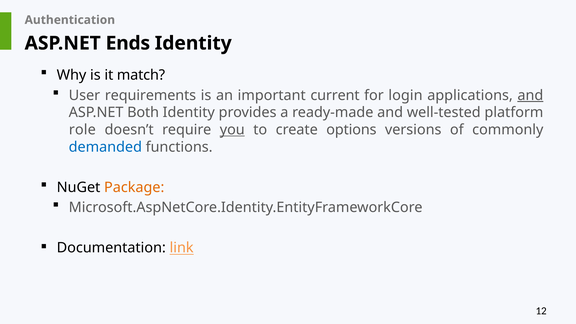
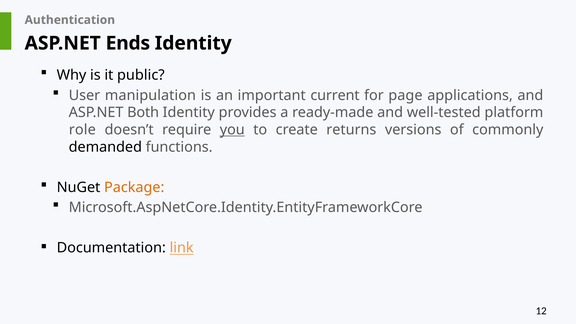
match: match -> public (141, 75)
requirements: requirements -> manipulation (150, 95)
login: login -> page (405, 95)
and underline: present -> none (530, 95)
options: options -> returns (351, 130)
demanded colour: blue -> black (105, 147)
